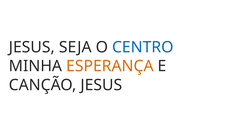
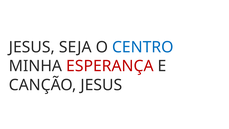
ESPERANÇA colour: orange -> red (110, 66)
